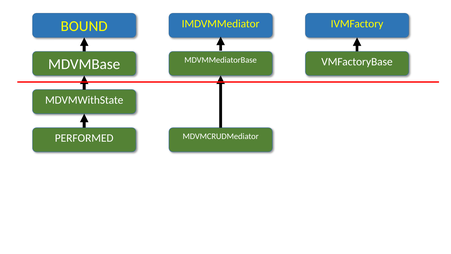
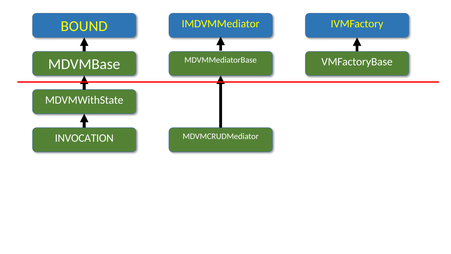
PERFORMED: PERFORMED -> INVOCATION (84, 138)
